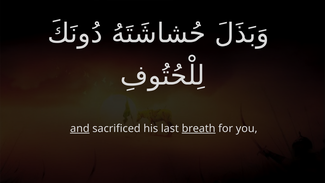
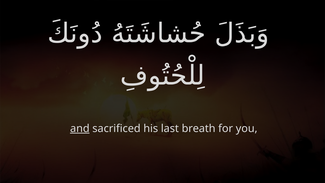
breath underline: present -> none (199, 128)
